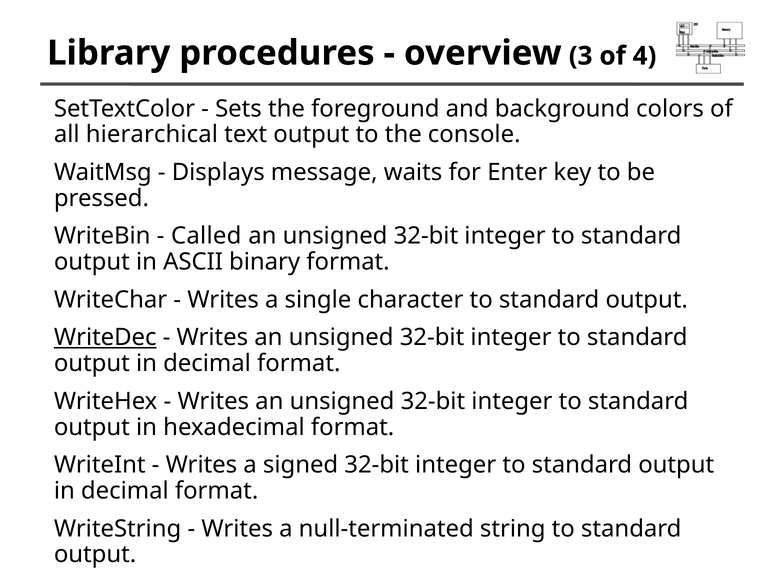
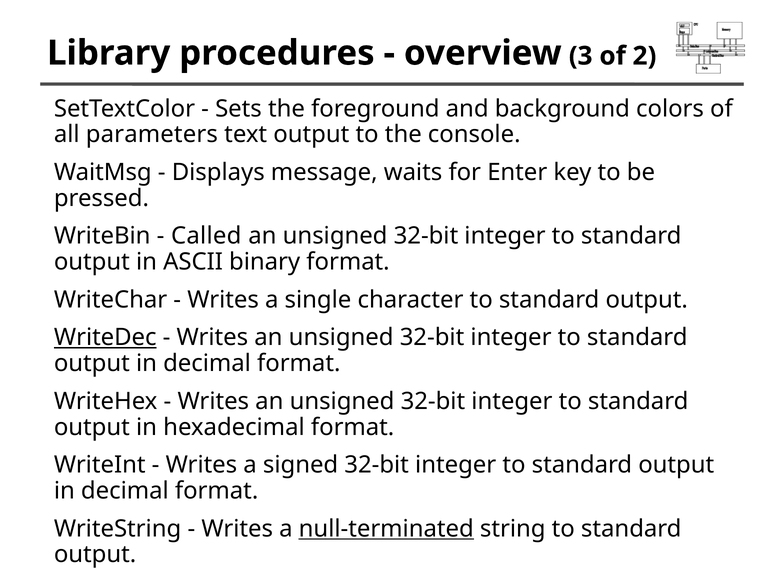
4: 4 -> 2 (644, 56)
hierarchical: hierarchical -> parameters (152, 134)
null-terminated underline: none -> present (386, 529)
